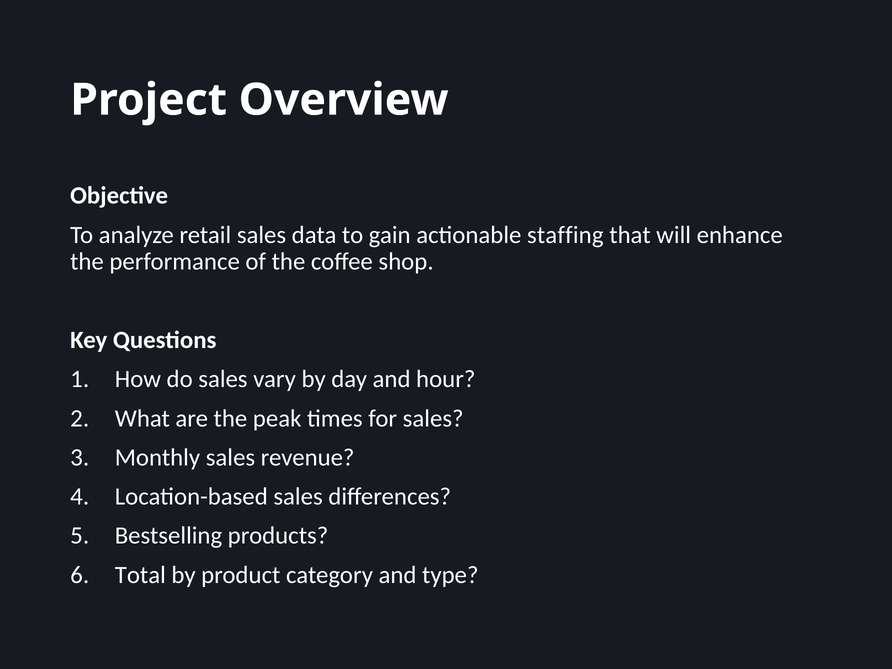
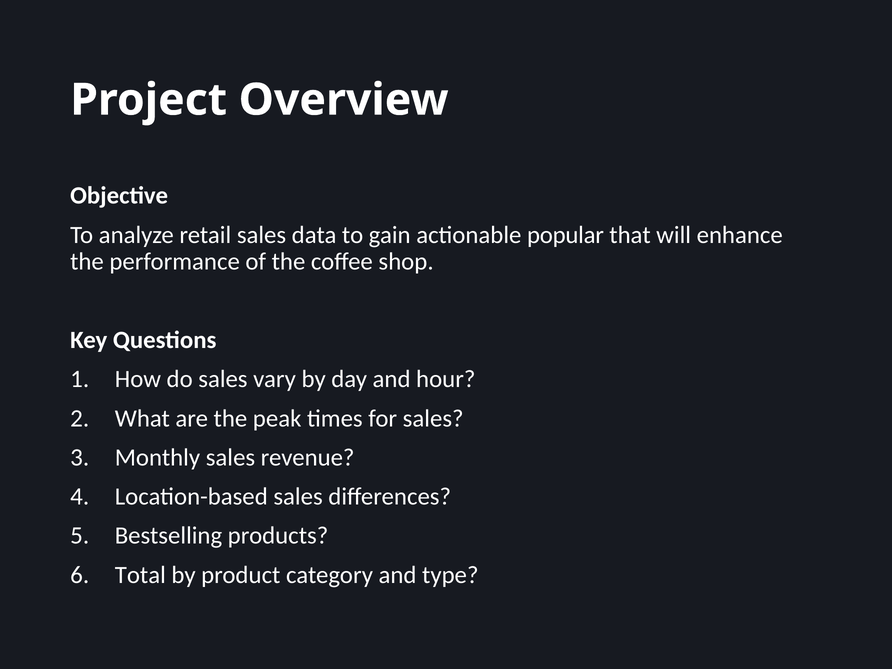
staffing: staffing -> popular (566, 235)
